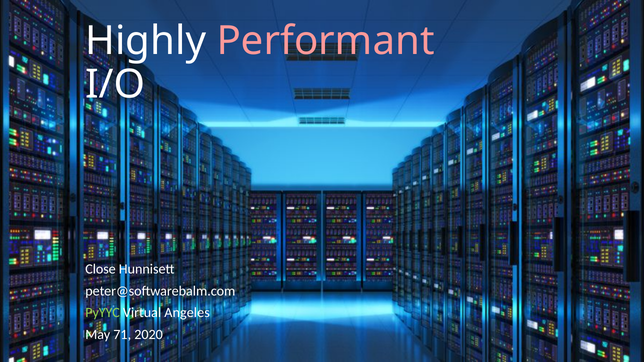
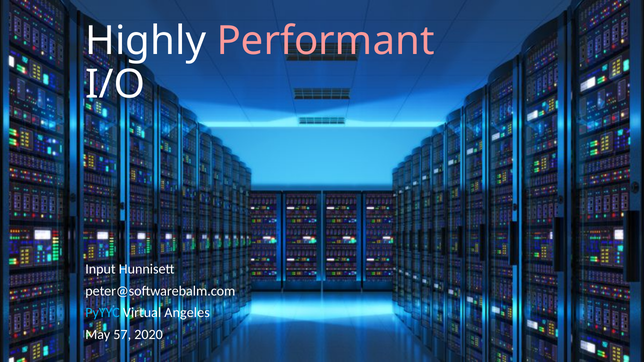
Close: Close -> Input (101, 269)
PyYYC colour: light green -> light blue (103, 313)
71: 71 -> 57 (122, 335)
